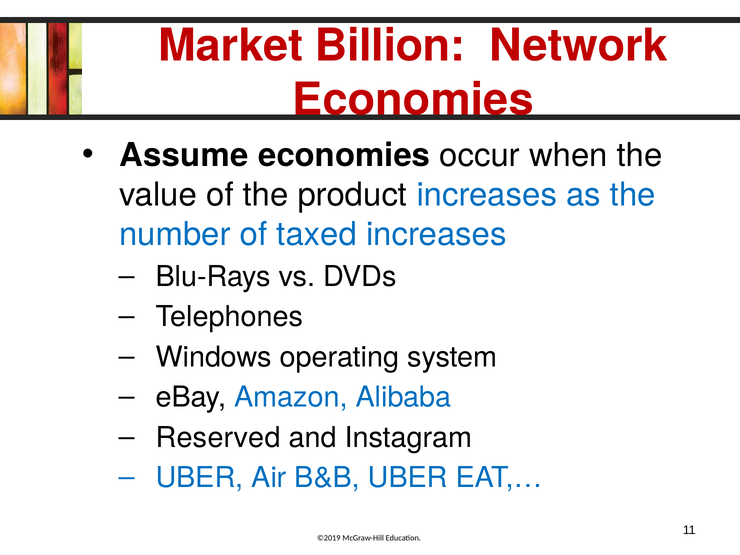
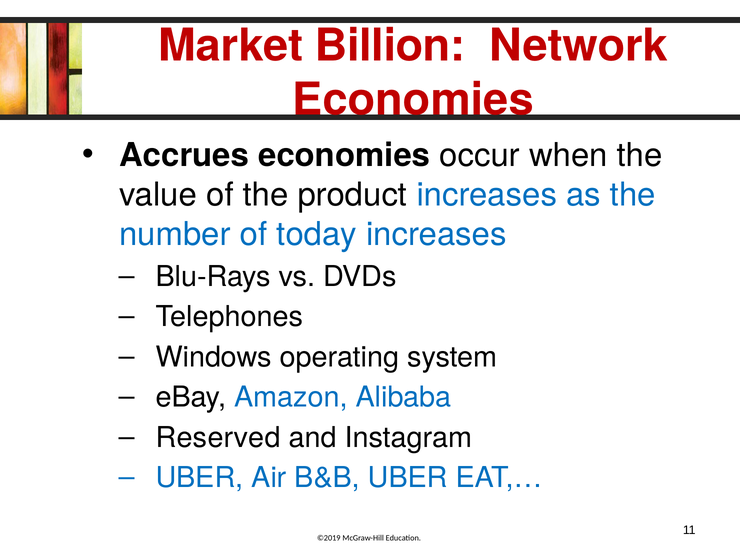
Assume: Assume -> Accrues (184, 155)
taxed: taxed -> today (317, 234)
